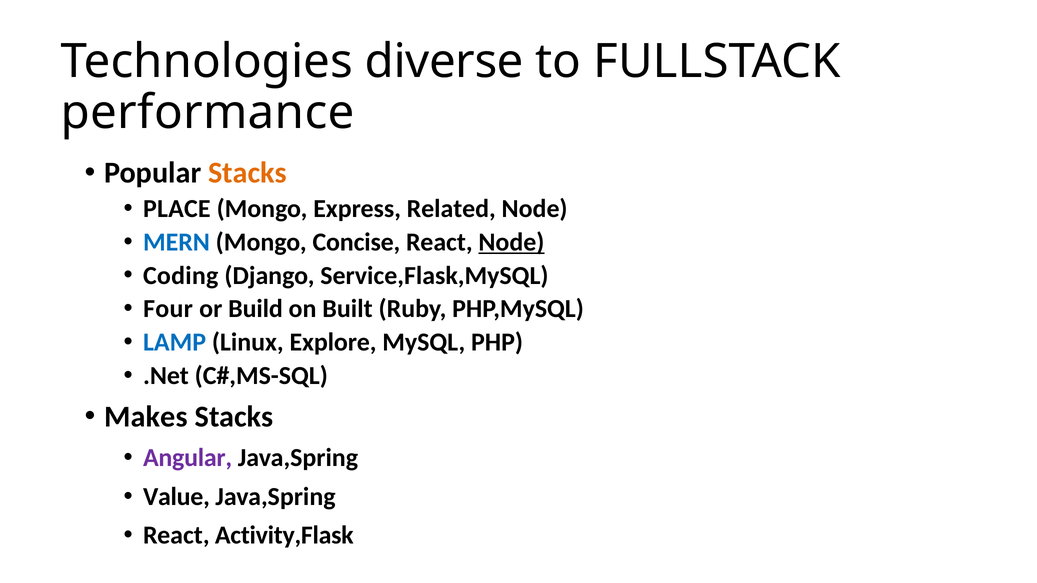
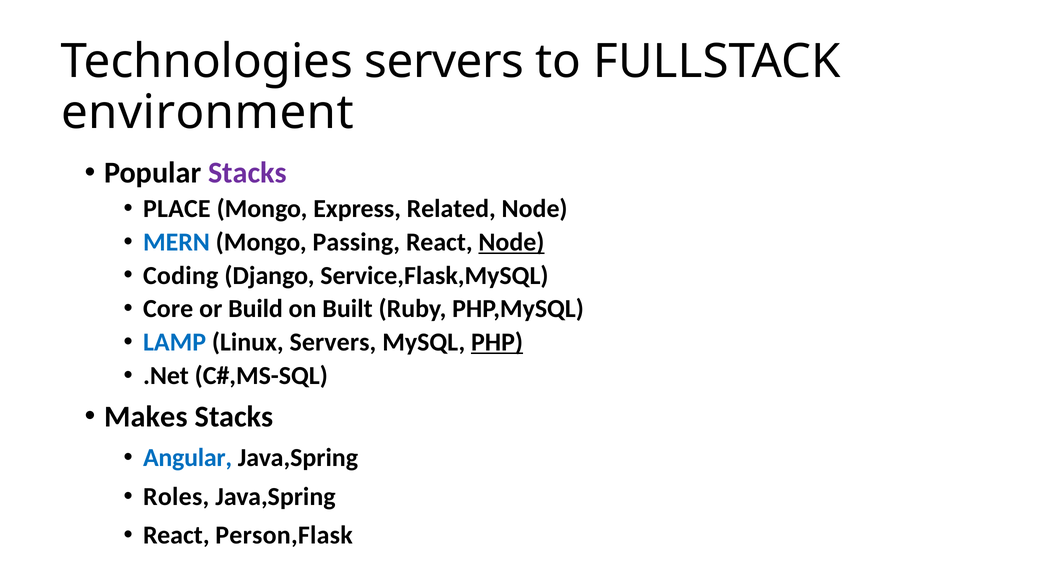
Technologies diverse: diverse -> servers (444, 61)
performance: performance -> environment (208, 113)
Stacks colour: orange -> purple (247, 173)
Concise: Concise -> Passing (356, 242)
Four: Four -> Core (168, 309)
Linux Explore: Explore -> Servers (333, 342)
PHP underline: none -> present (497, 342)
Angular colour: purple -> blue (188, 458)
Value: Value -> Roles (176, 497)
Activity,Flask: Activity,Flask -> Person,Flask (284, 536)
